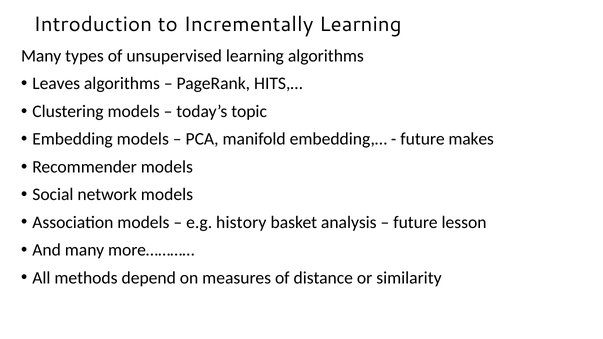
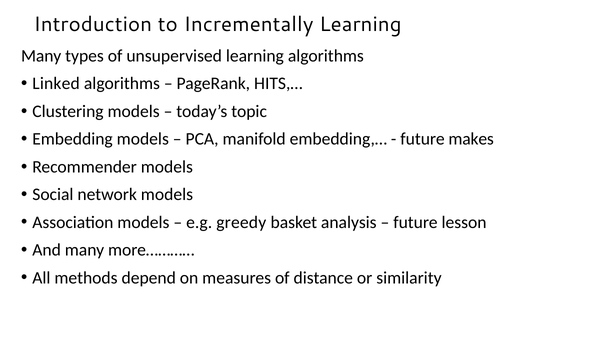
Leaves: Leaves -> Linked (56, 84)
history: history -> greedy (241, 222)
